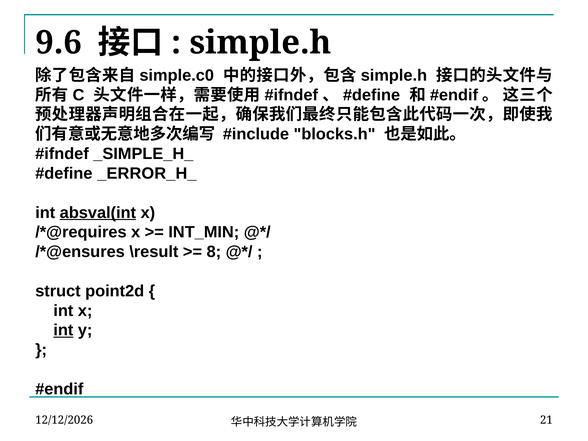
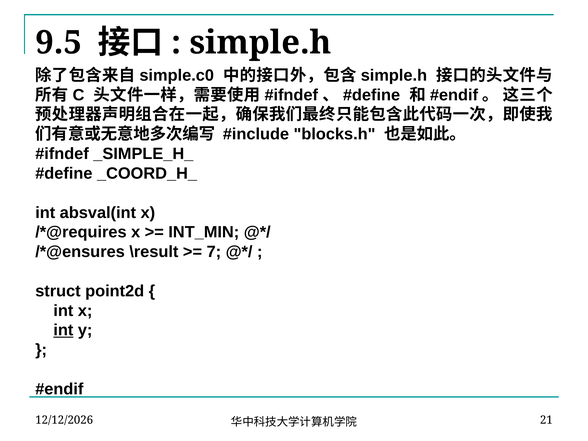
9.6: 9.6 -> 9.5 (59, 43)
_ERROR_H_: _ERROR_H_ -> _COORD_H_ (147, 173)
absval(int underline: present -> none (98, 213)
8: 8 -> 7 (214, 252)
